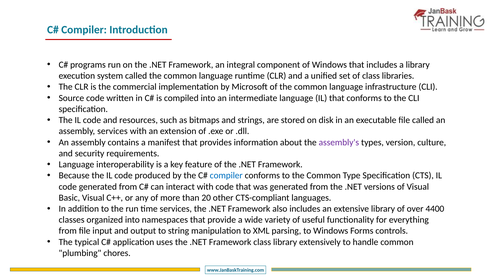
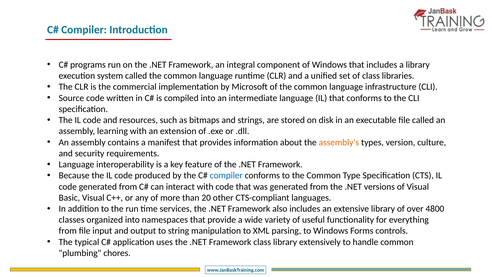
assembly services: services -> learning (112, 131)
assembly's colour: purple -> orange (339, 142)
4400: 4400 -> 4800 (435, 209)
